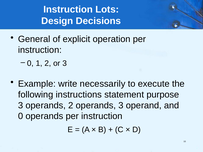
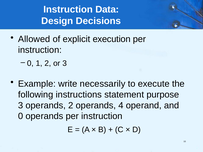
Lots: Lots -> Data (107, 9)
General: General -> Allowed (34, 39)
operation: operation -> execution (112, 39)
operands 3: 3 -> 4 (121, 106)
